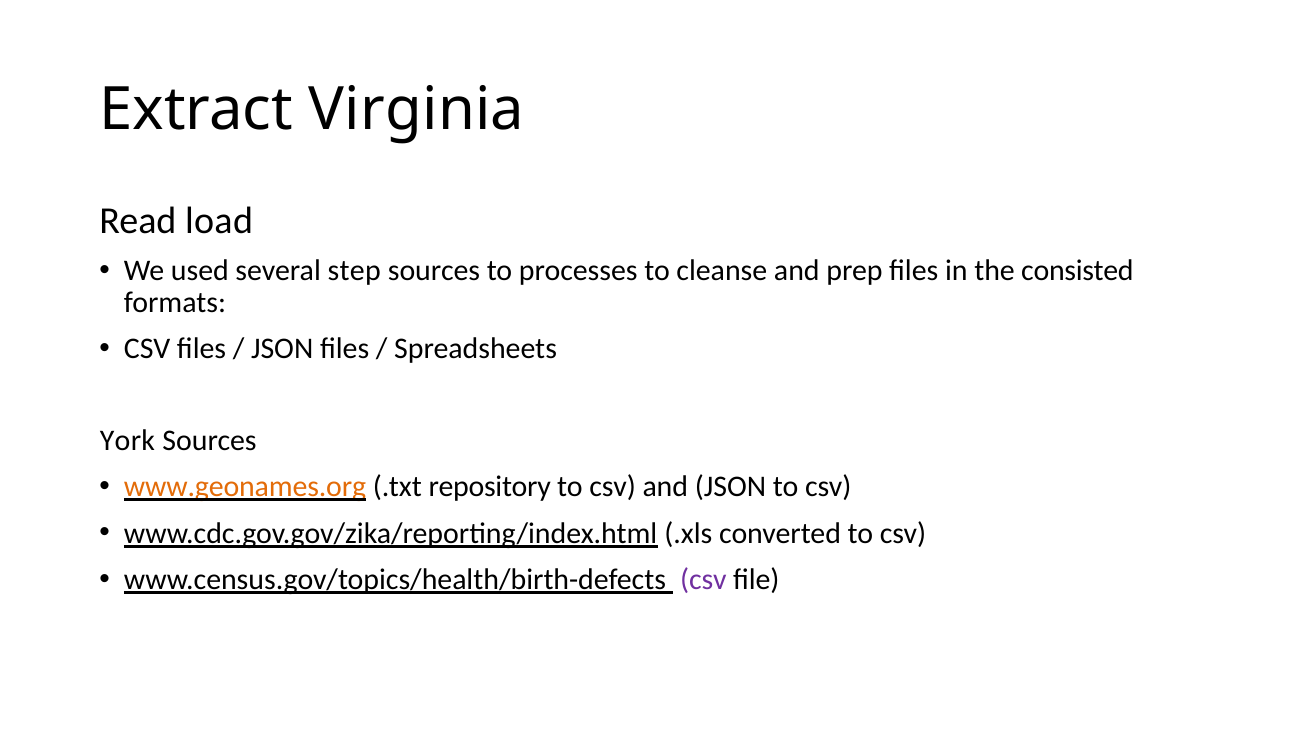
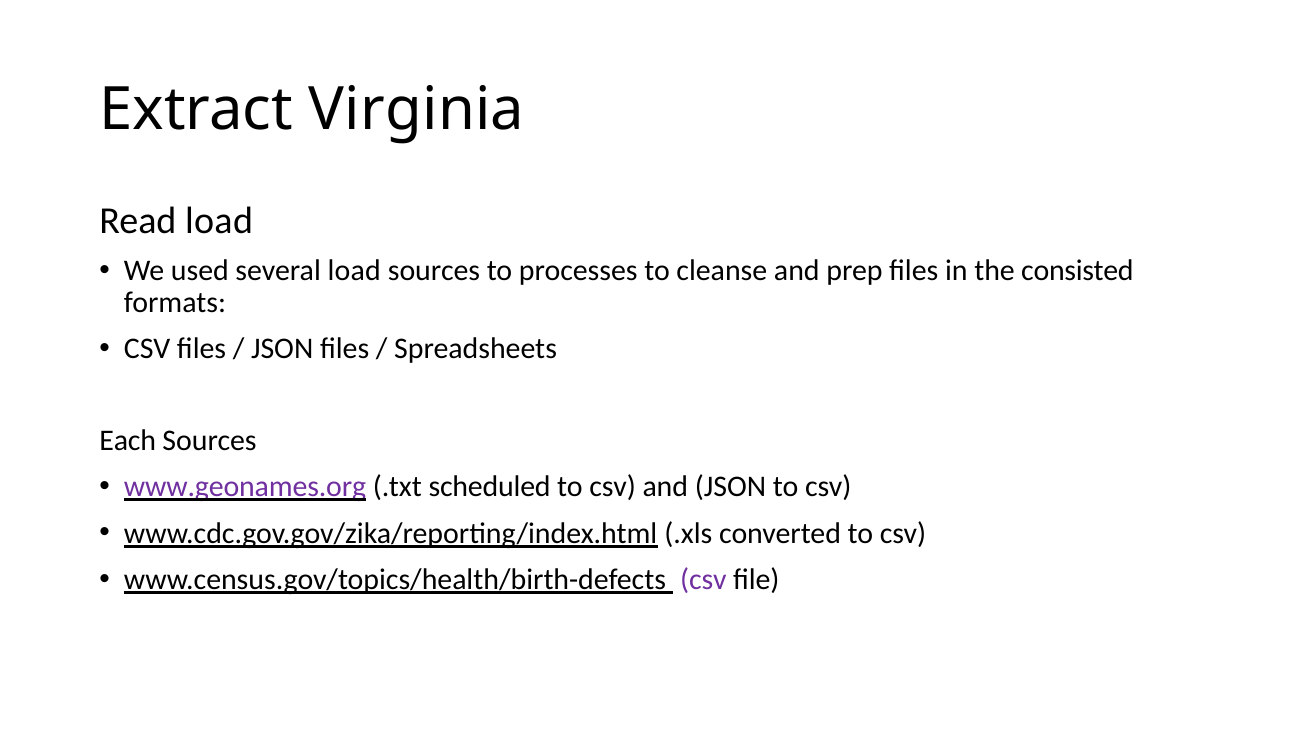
several step: step -> load (354, 271)
York: York -> Each (128, 441)
www.geonames.org colour: orange -> purple (245, 487)
repository: repository -> scheduled (490, 487)
